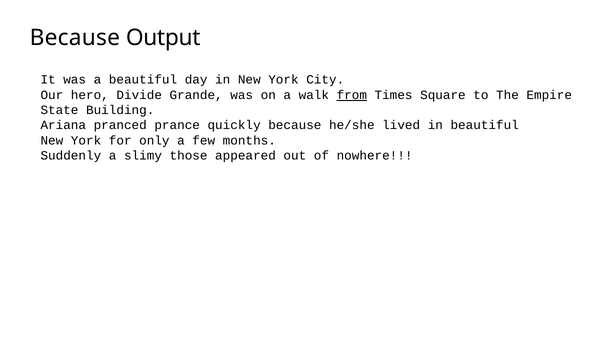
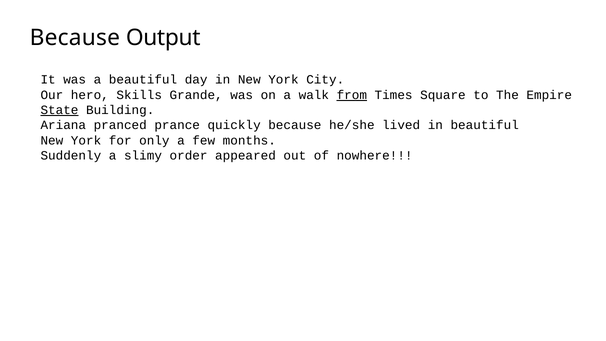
Divide: Divide -> Skills (139, 95)
State underline: none -> present (59, 110)
those: those -> order (189, 156)
